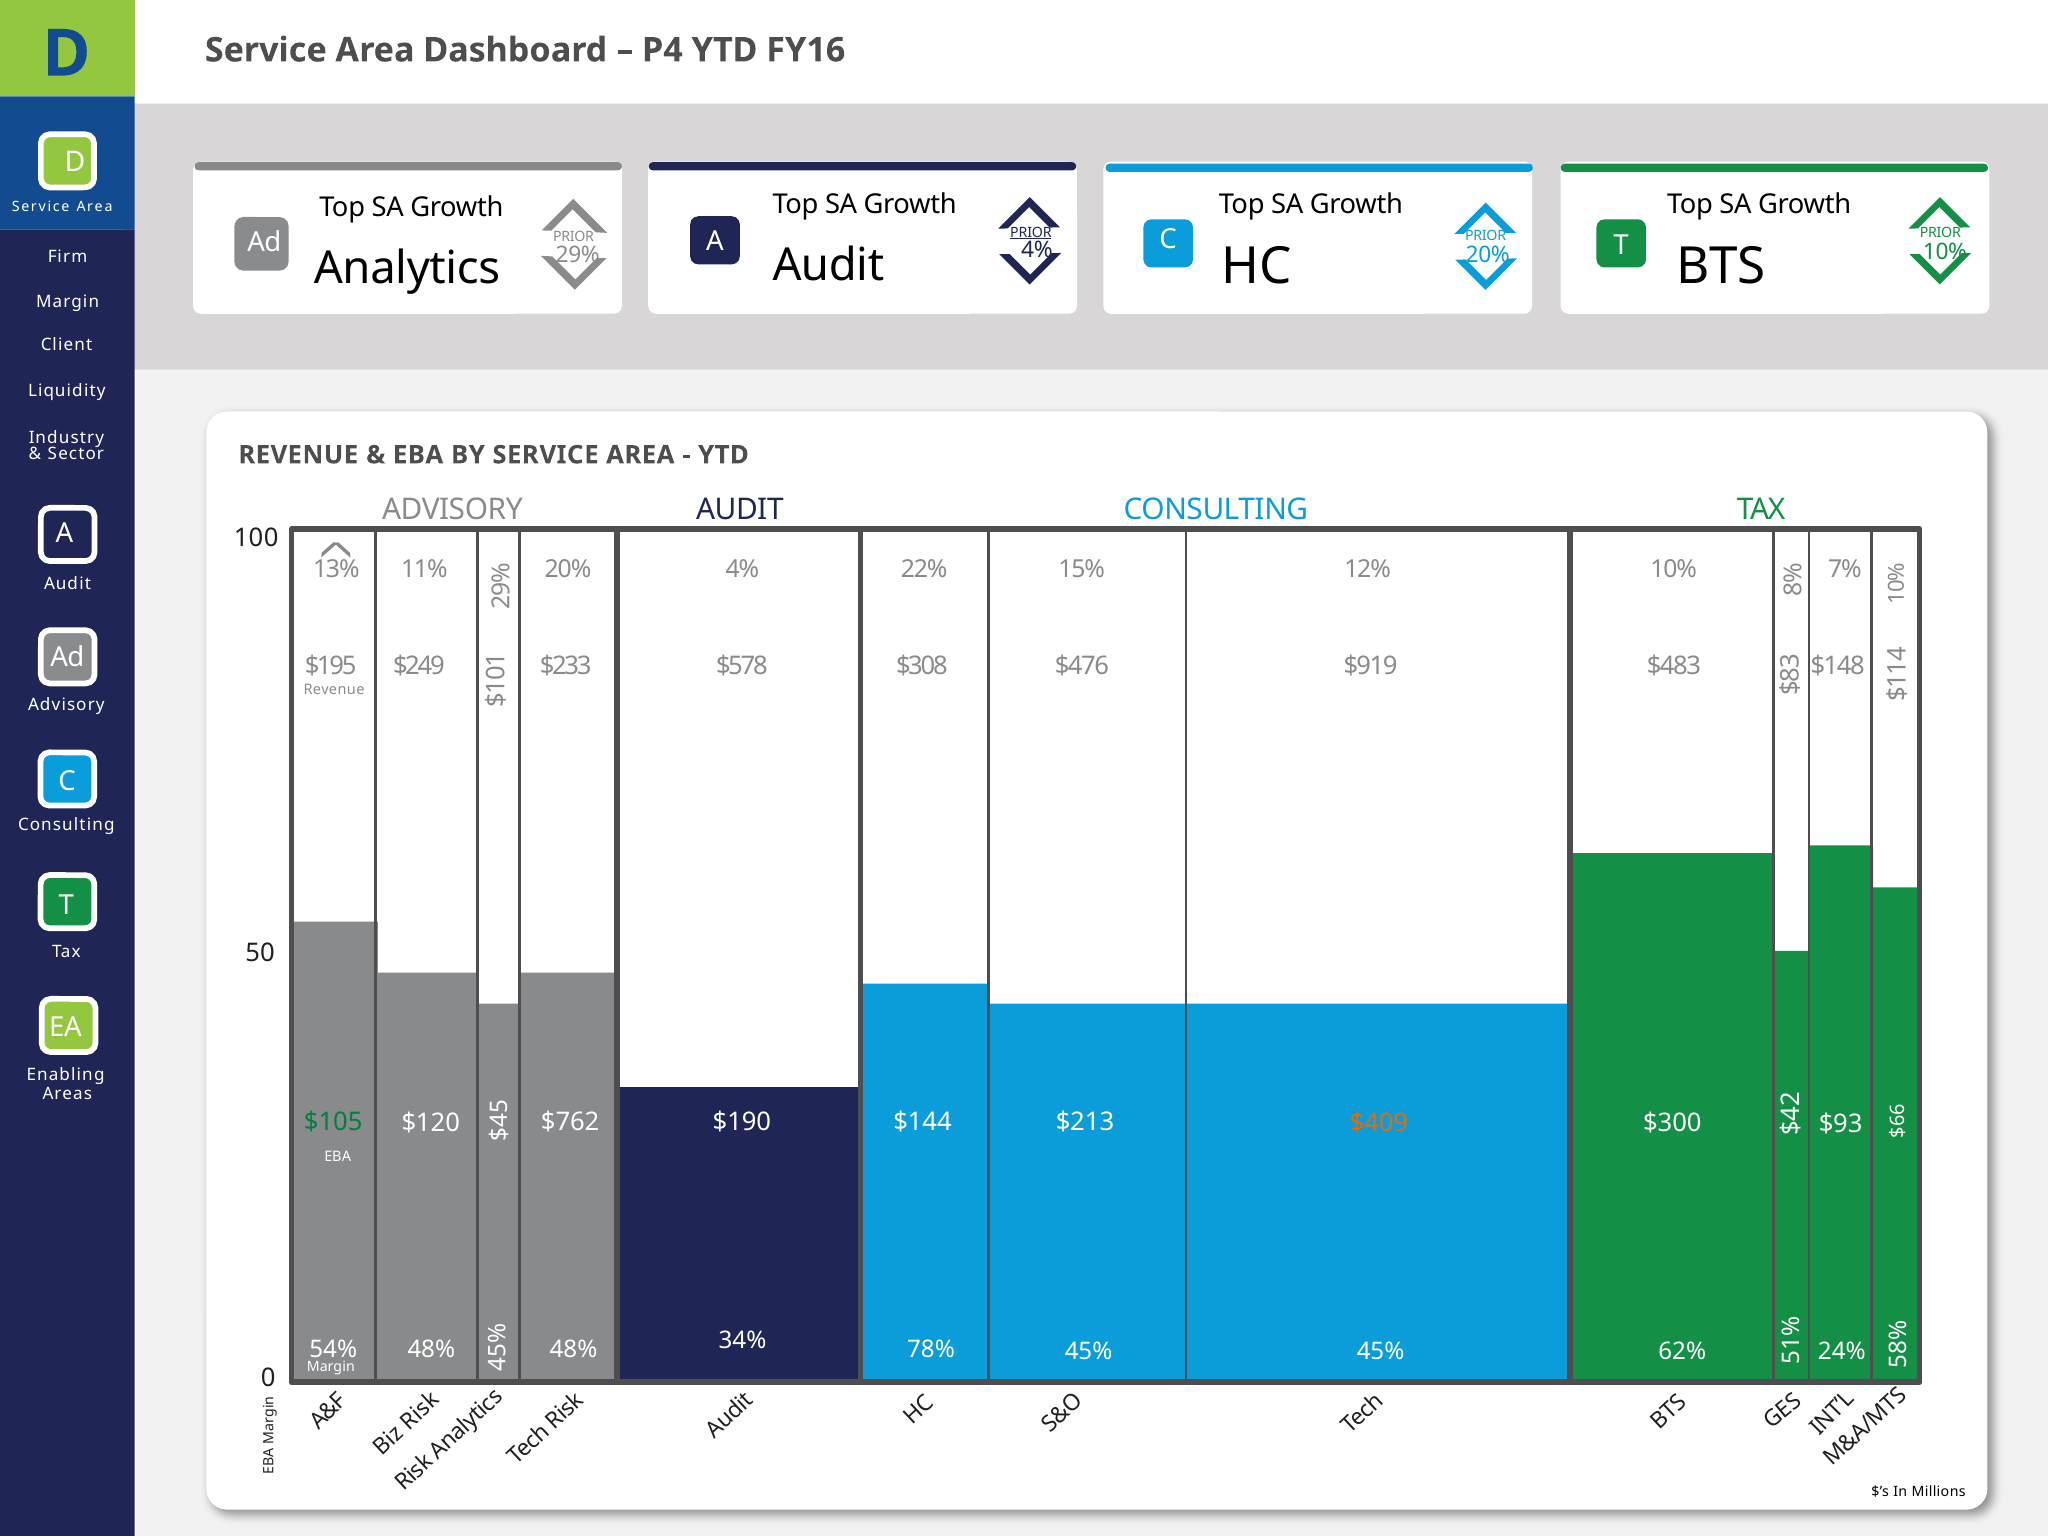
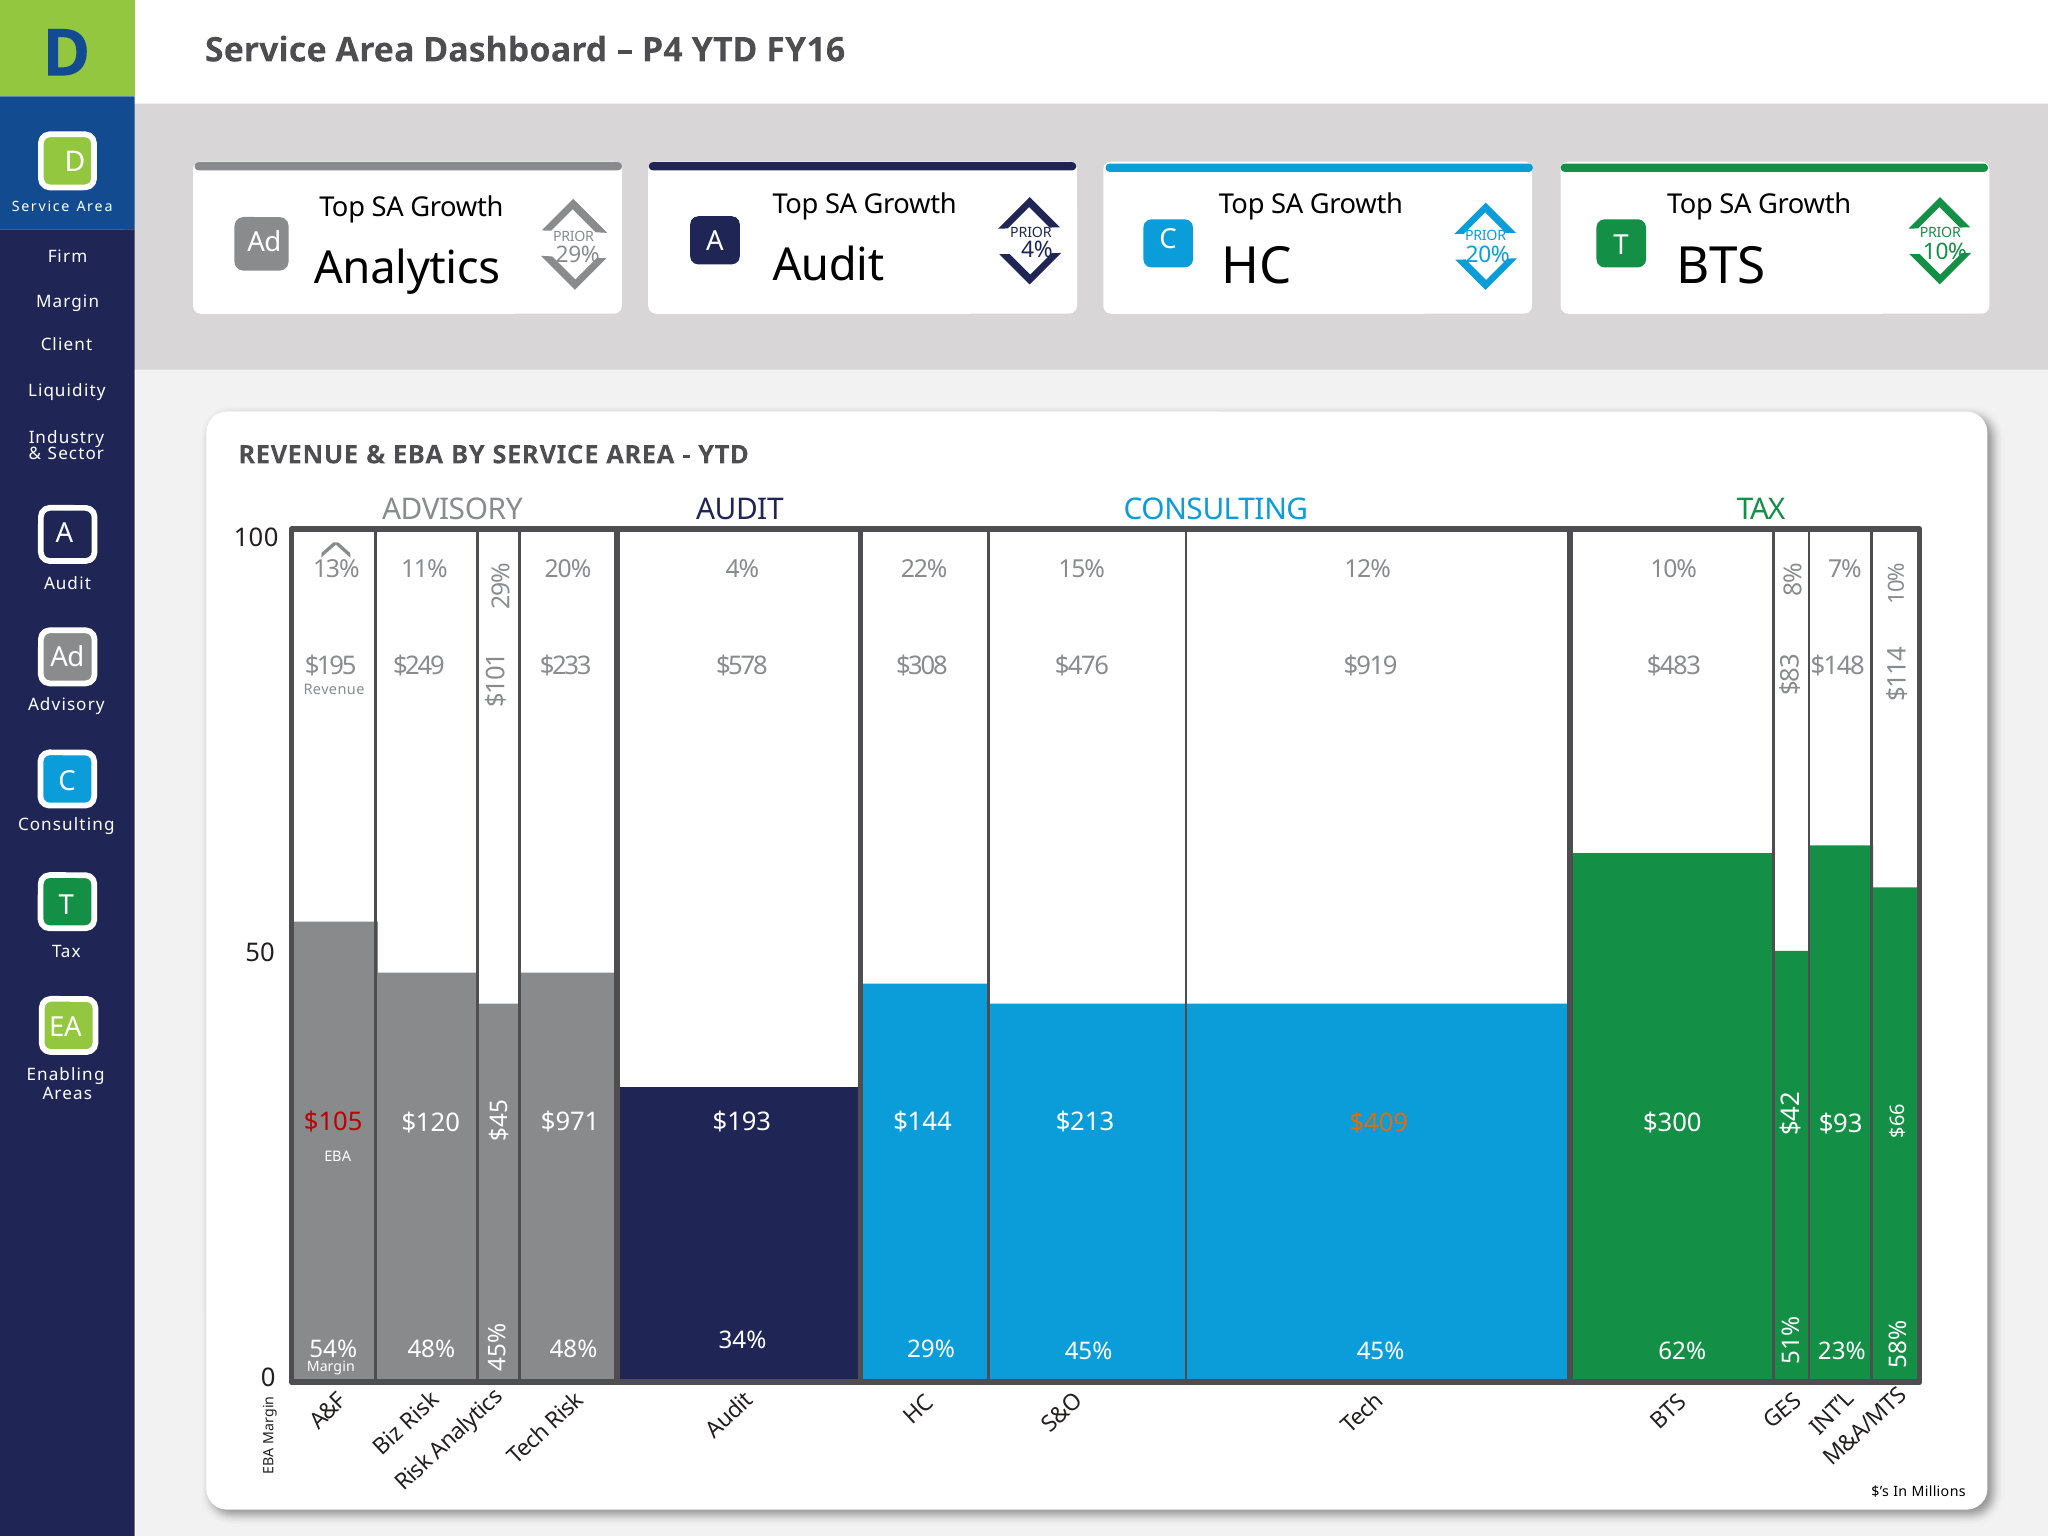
PRIOR underline: present -> none (1031, 233)
$105 colour: green -> red (333, 1122)
$762: $762 -> $971 (570, 1122)
$190: $190 -> $193 (742, 1122)
34% 78%: 78% -> 29% (931, 1350)
24%: 24% -> 23% (1842, 1351)
